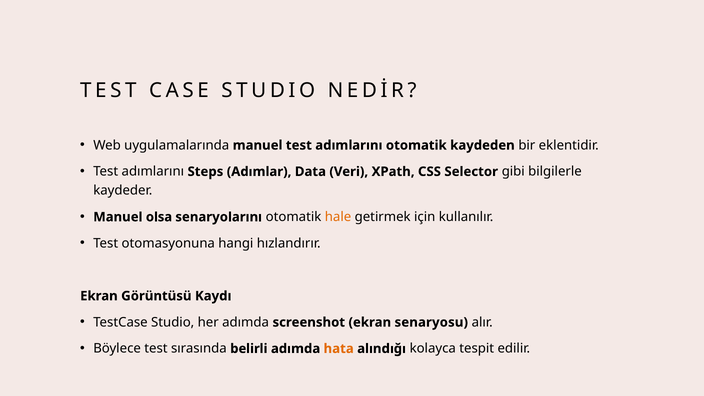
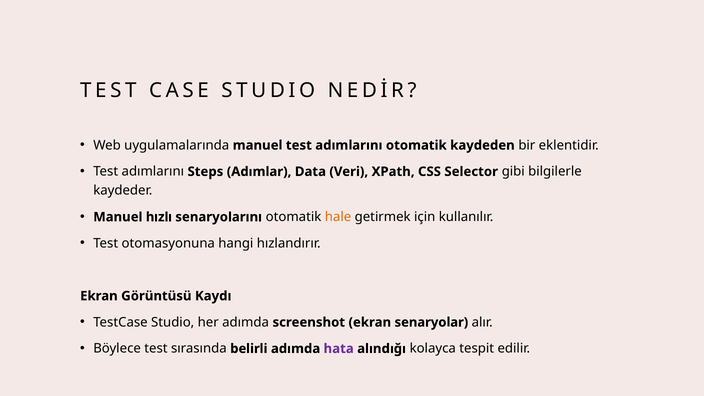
olsa: olsa -> hızlı (159, 217)
senaryosu: senaryosu -> senaryolar (431, 322)
hata colour: orange -> purple (339, 349)
